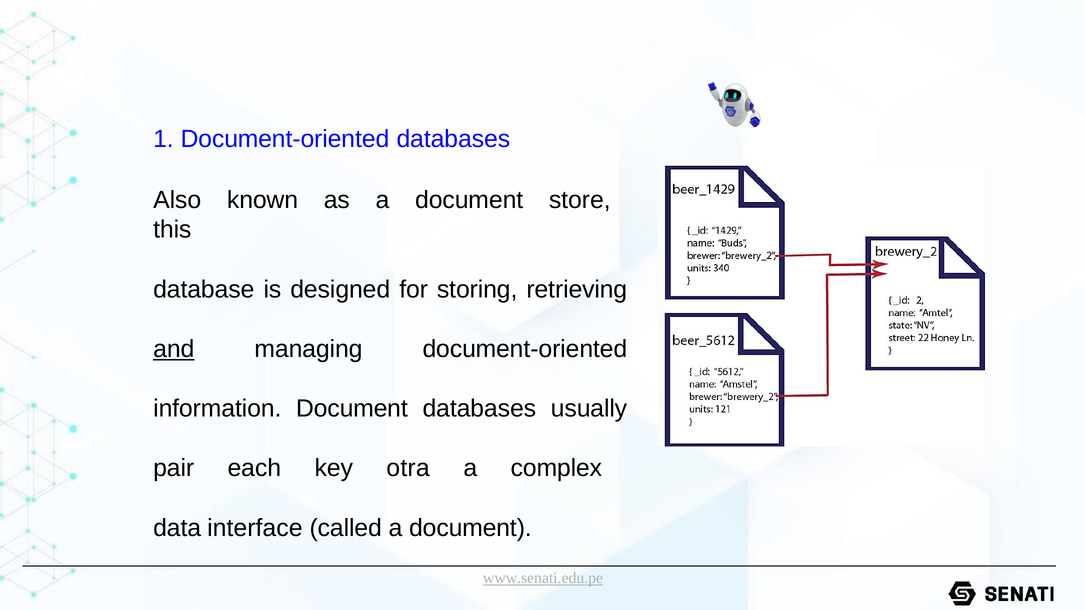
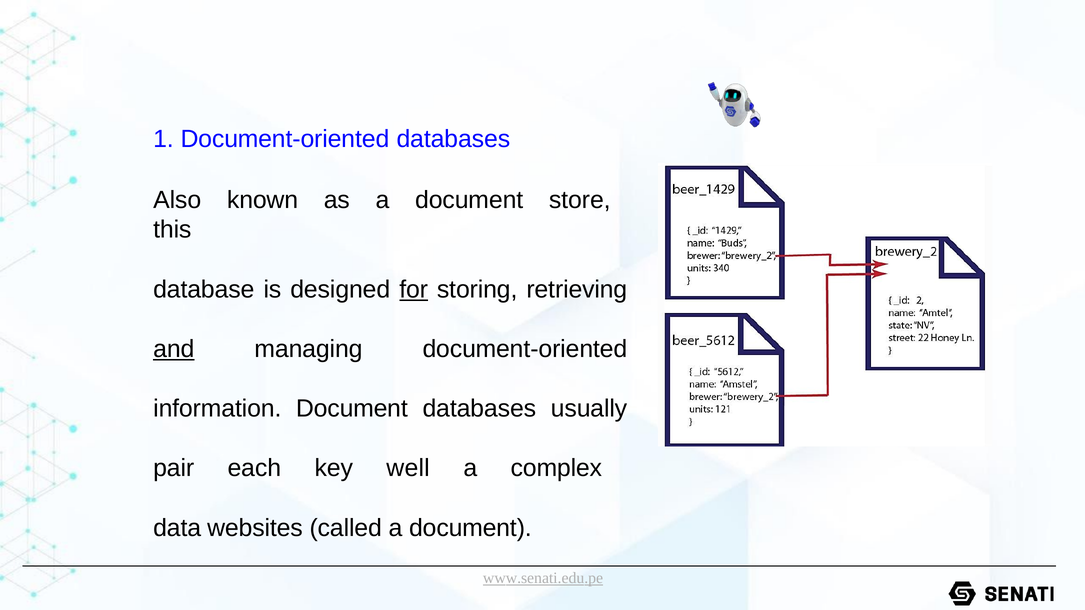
for underline: none -> present (414, 289)
otra: otra -> well (408, 468)
interface: interface -> websites (255, 528)
